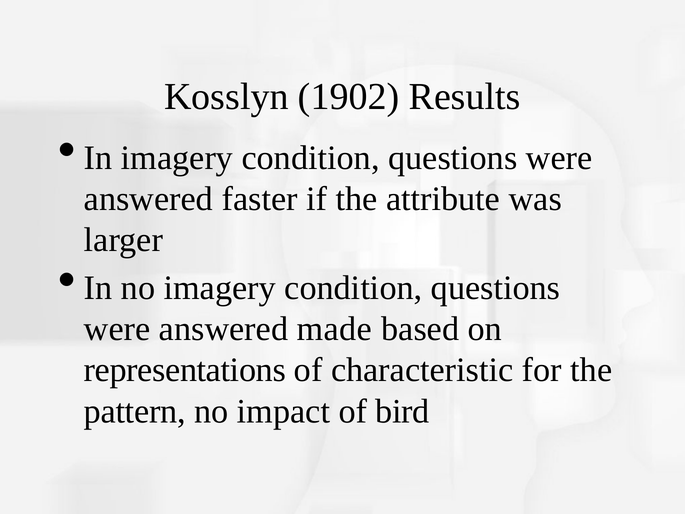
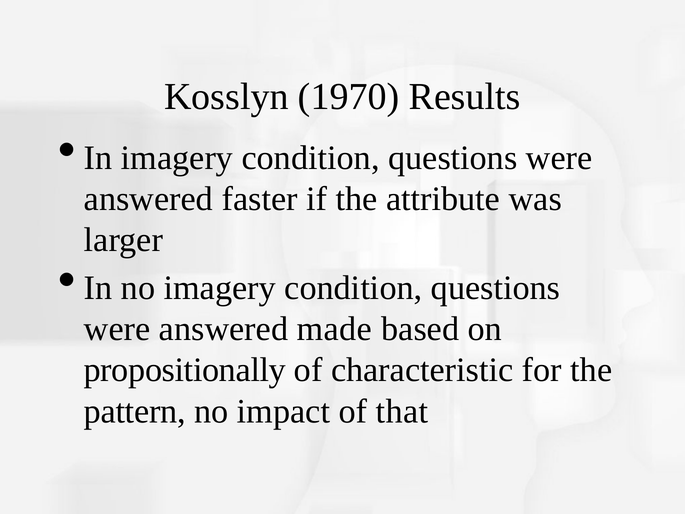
1902: 1902 -> 1970 (349, 97)
representations: representations -> propositionally (185, 370)
bird: bird -> that (402, 411)
